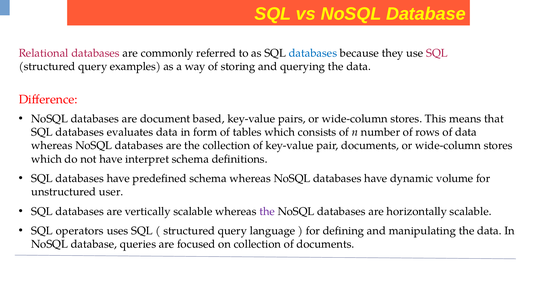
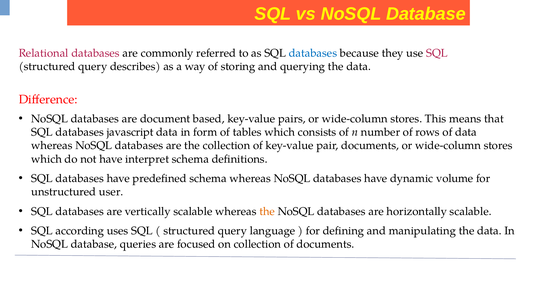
examples: examples -> describes (135, 67)
evaluates: evaluates -> javascript (130, 132)
the colour: purple -> orange (267, 211)
operators: operators -> according (80, 231)
